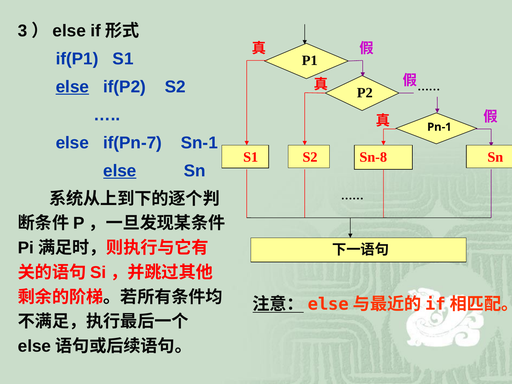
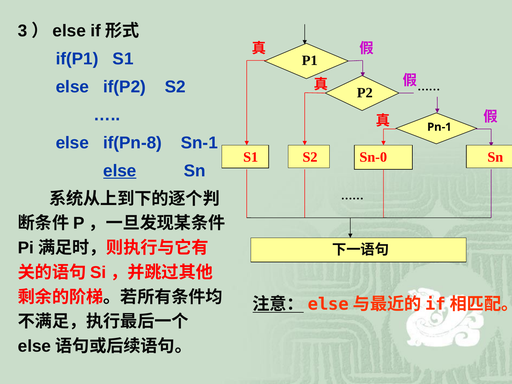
else underline: present -> none (72, 87)
if(Pn-7: if(Pn-7 -> if(Pn-8 (133, 143)
Sn-8: Sn-8 -> Sn-0 (373, 157)
